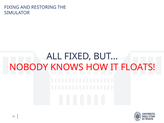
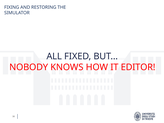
FLOATS: FLOATS -> EDITOR (138, 67)
